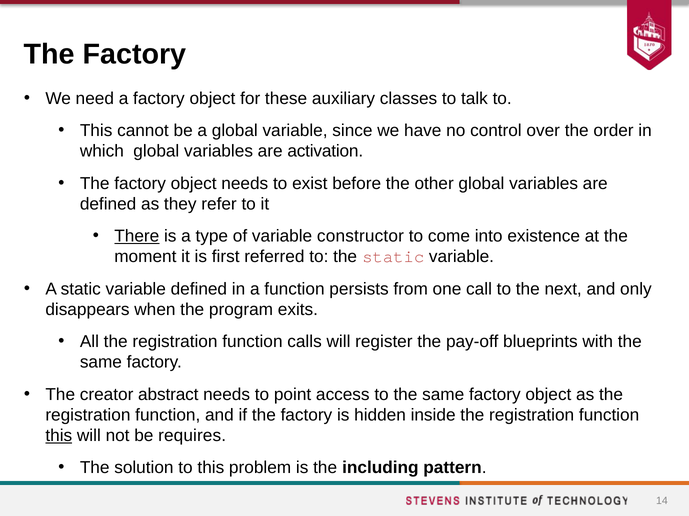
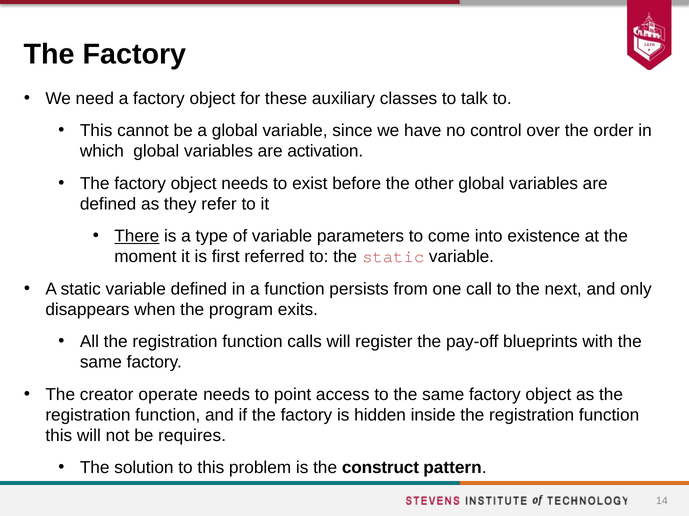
constructor: constructor -> parameters (361, 236)
abstract: abstract -> operate (168, 395)
this underline: present -> none (59, 436)
including: including -> construct (380, 468)
